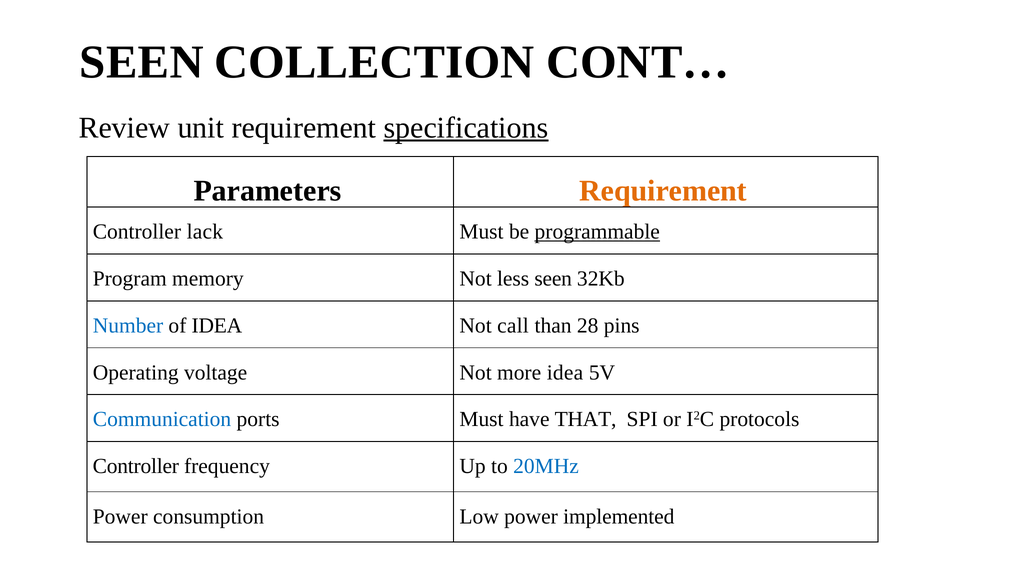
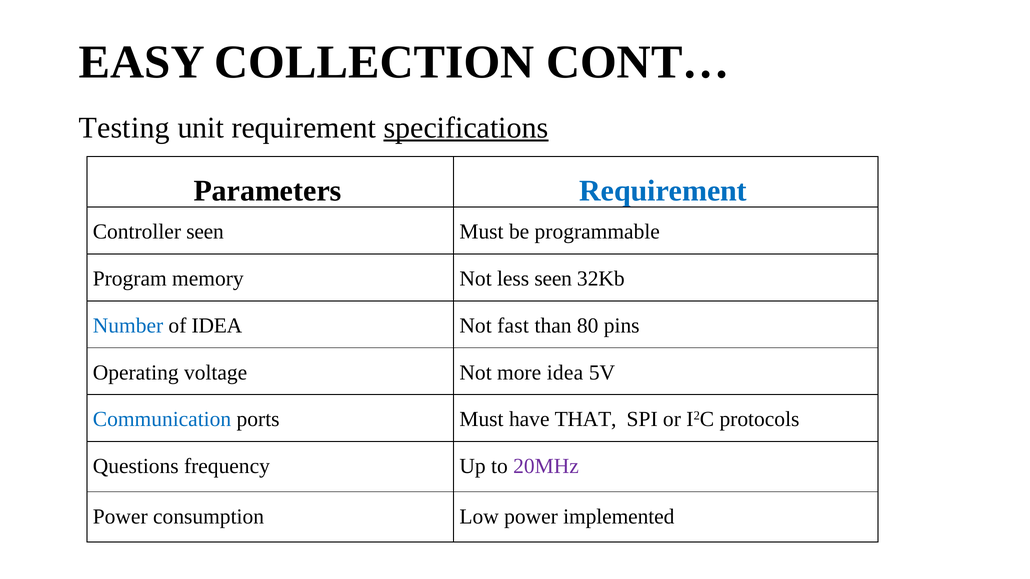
SEEN: SEEN -> EASY (142, 62)
Review: Review -> Testing (124, 128)
Requirement colour: orange -> blue (663, 191)
Controller lack: lack -> seen (205, 232)
programmable underline: present -> none (597, 232)
call: call -> fast (513, 326)
28: 28 -> 80 (588, 326)
Controller: Controller -> Questions (136, 467)
20MHz colour: blue -> purple (546, 467)
